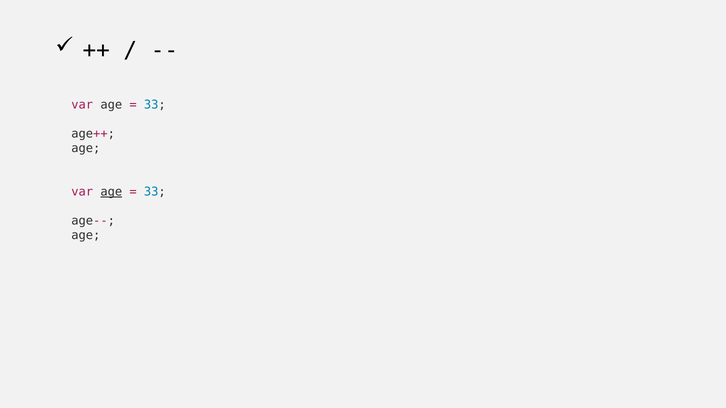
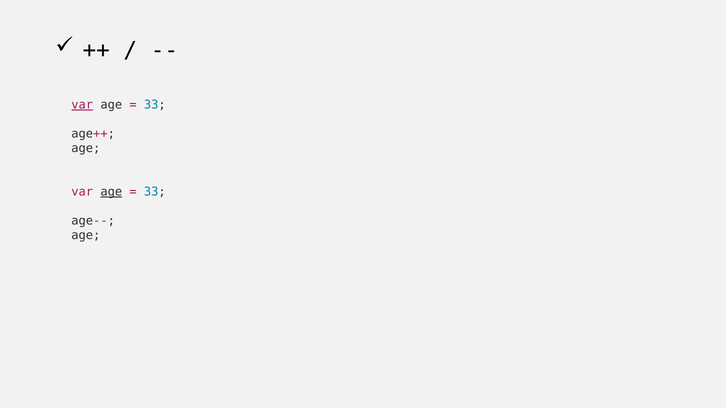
var underline: none -> present (82, 105)
